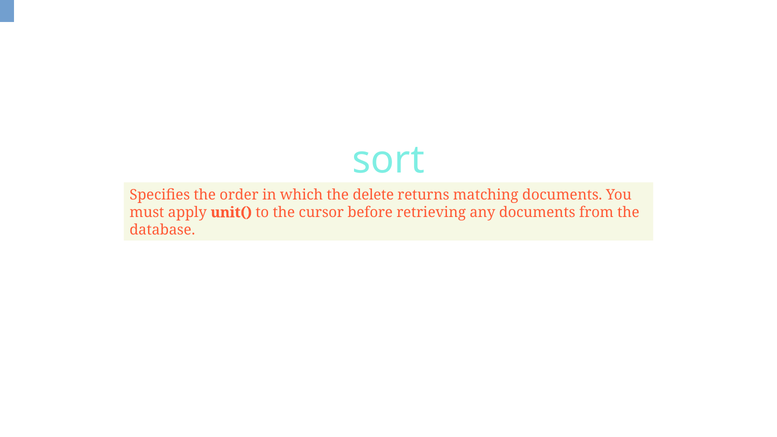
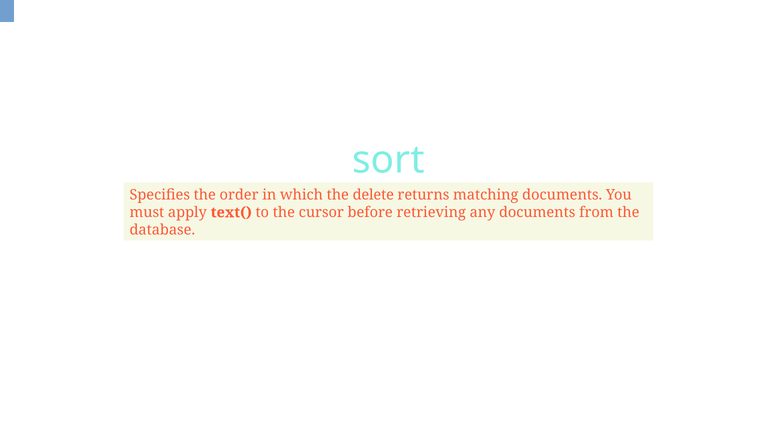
unit(: unit( -> text( (231, 212)
